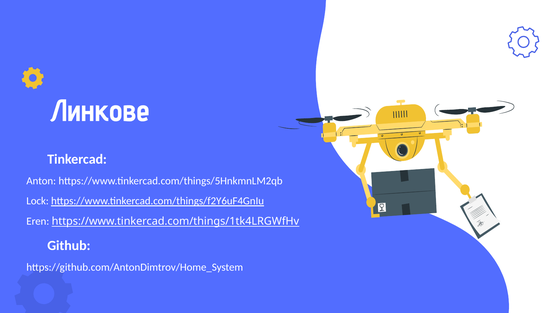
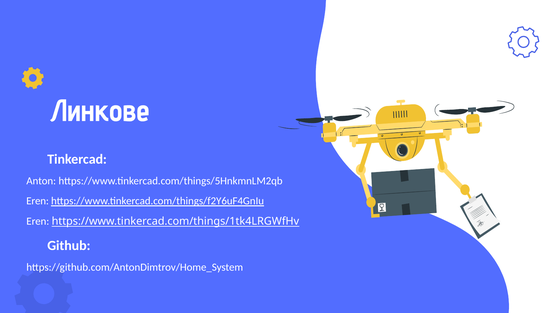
Lock: Lock -> Eren (38, 201)
